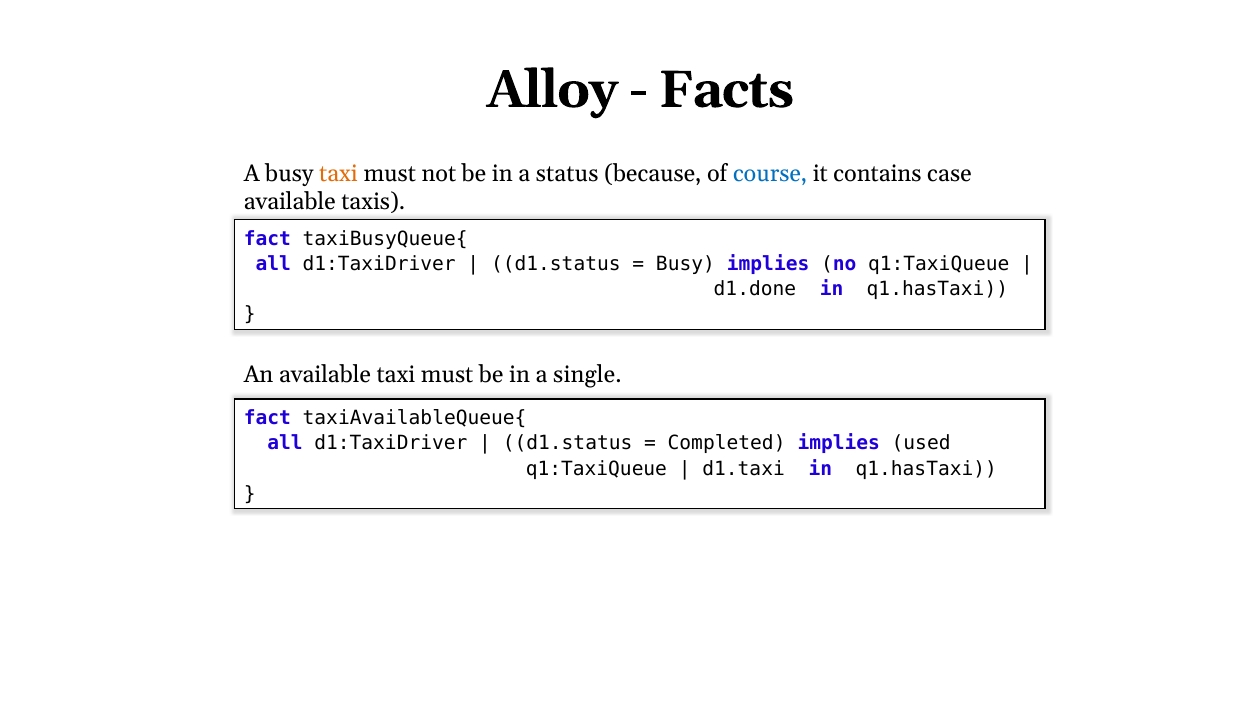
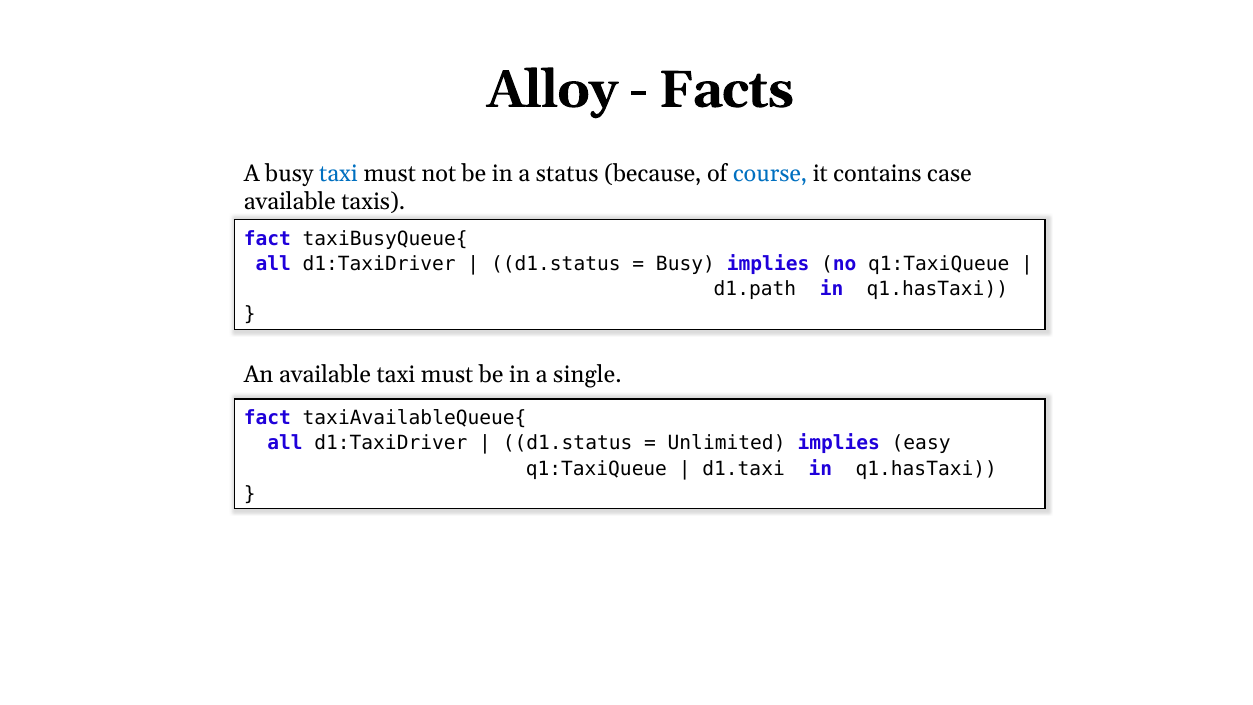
taxi colour: orange -> blue (338, 173)
d1.done: d1.done -> d1.path (755, 289)
Completed: Completed -> Unlimited (727, 443)
used: used -> easy (921, 443)
